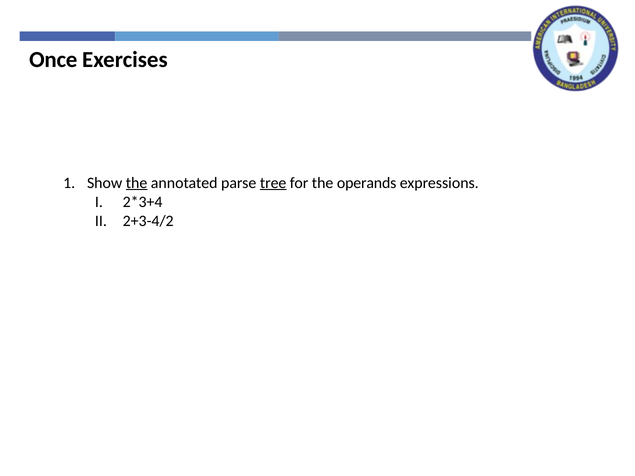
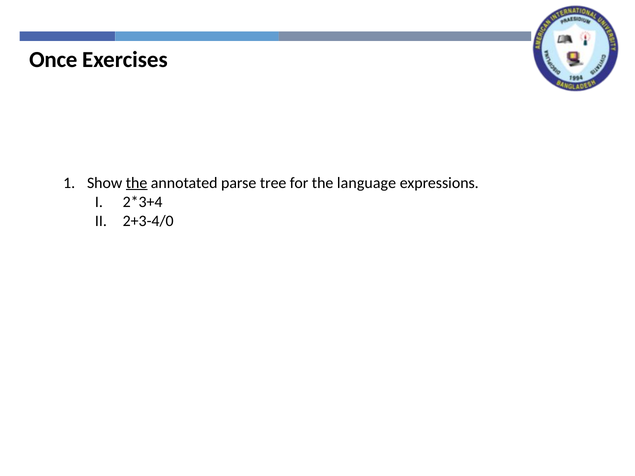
tree underline: present -> none (273, 183)
operands: operands -> language (367, 183)
2+3-4/2: 2+3-4/2 -> 2+3-4/0 (148, 221)
